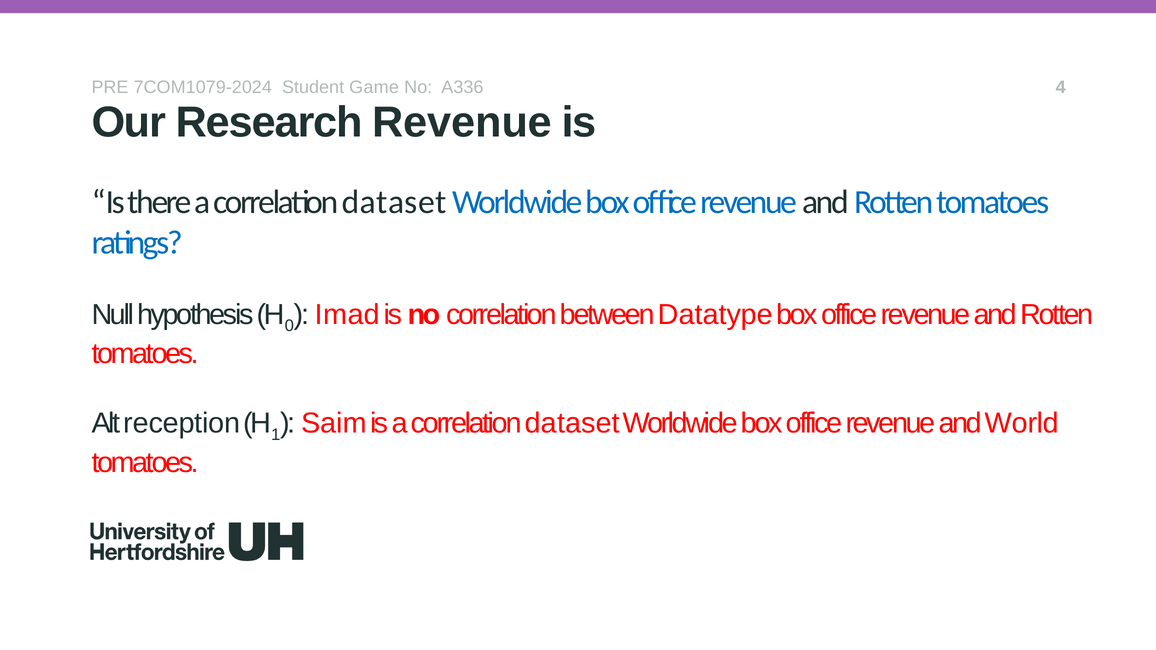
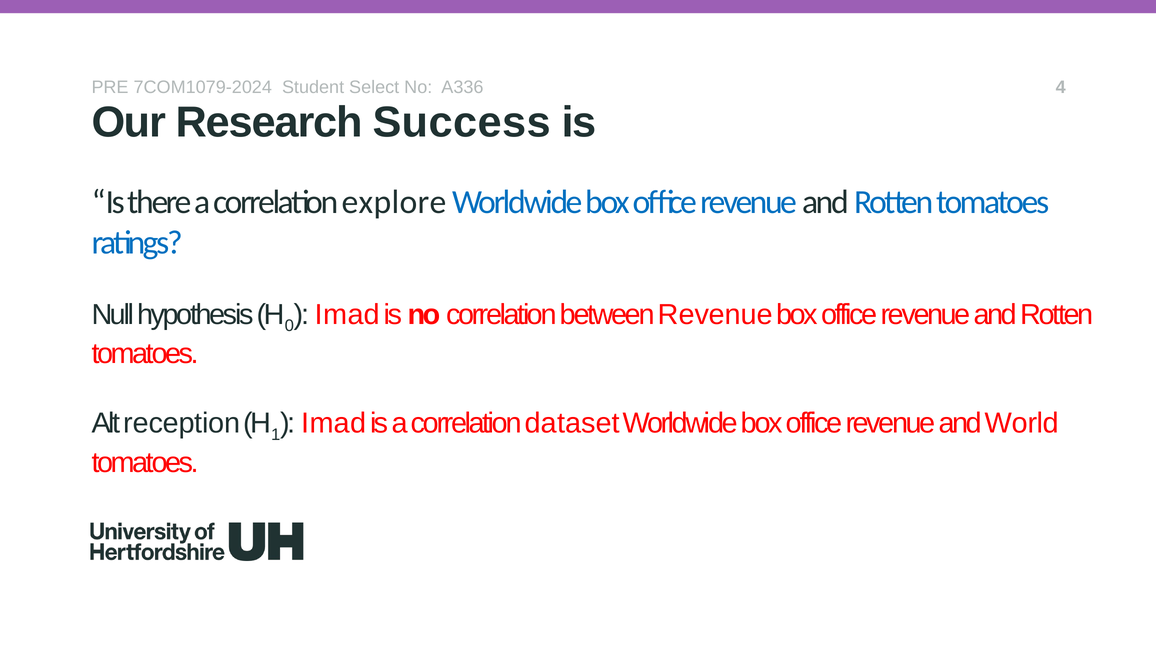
Game: Game -> Select (374, 87)
Research Revenue: Revenue -> Success (462, 122)
there a correlation dataset: dataset -> explore (394, 202)
between Datatype: Datatype -> Revenue (715, 315)
Saim: Saim -> Imad (334, 423)
